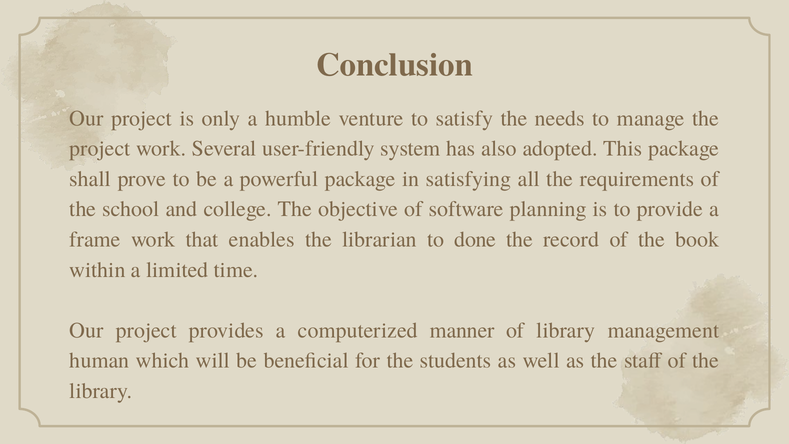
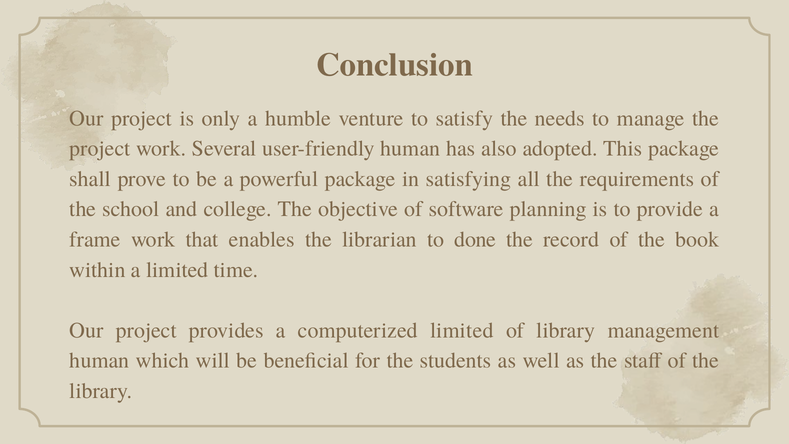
user-friendly system: system -> human (410, 149)
computerized manner: manner -> limited (462, 330)
